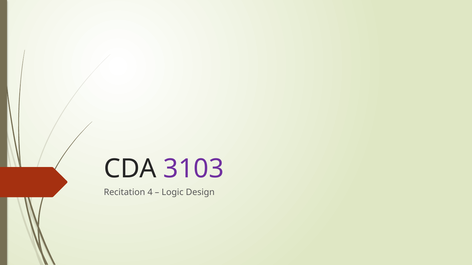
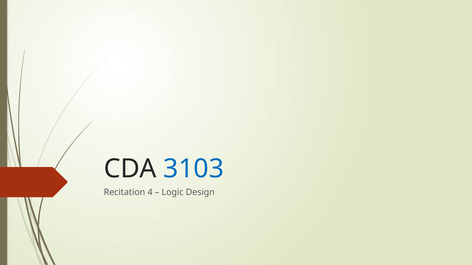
3103 colour: purple -> blue (194, 169)
